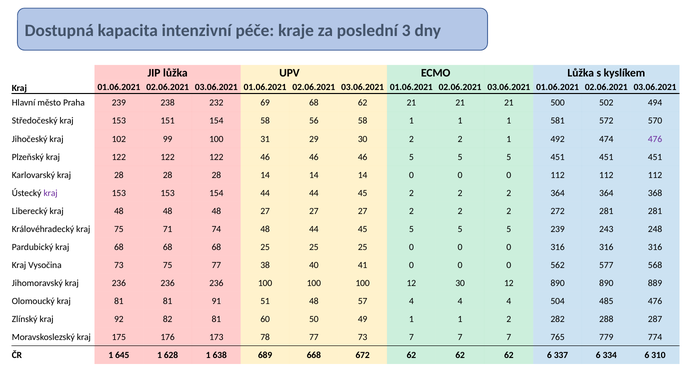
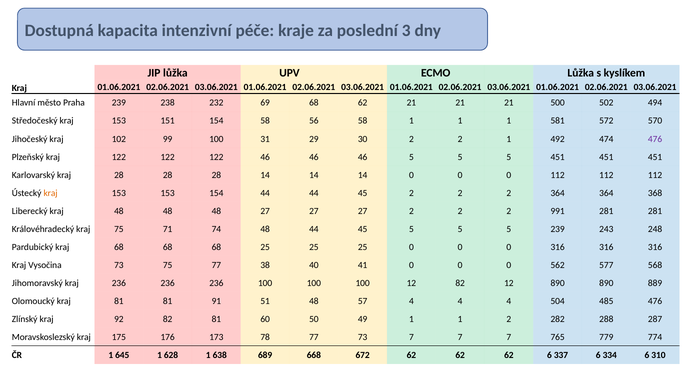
kraj colour: purple -> orange (51, 193)
272: 272 -> 991 (558, 211)
12 30: 30 -> 82 (460, 284)
